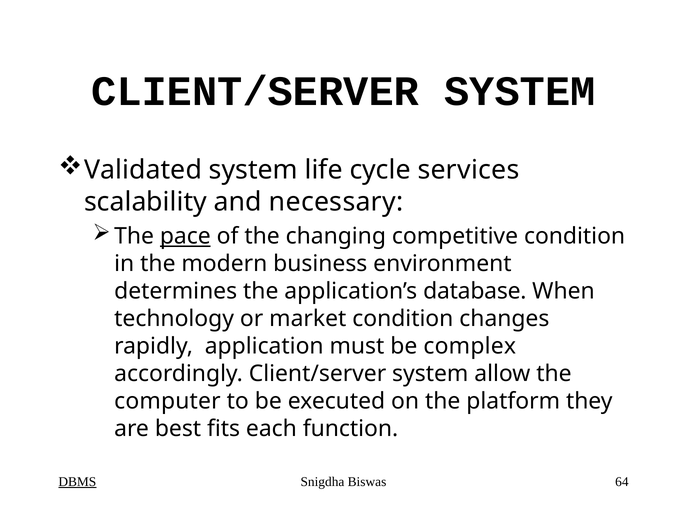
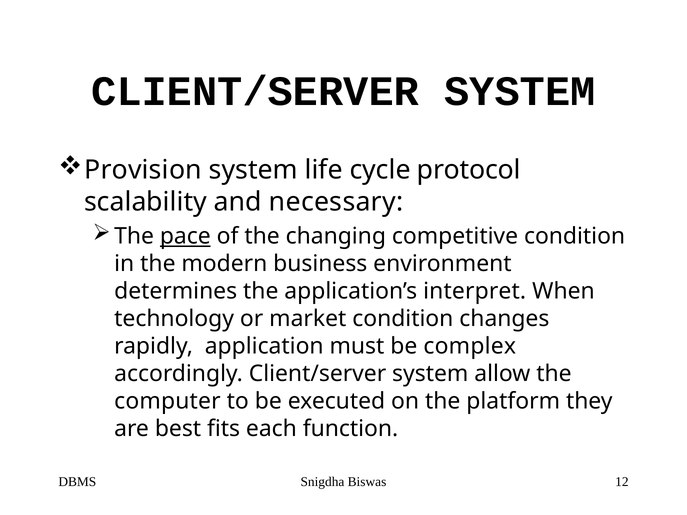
Validated: Validated -> Provision (143, 170)
services: services -> protocol (469, 170)
database: database -> interpret (475, 291)
DBMS underline: present -> none (77, 482)
64: 64 -> 12 (622, 482)
